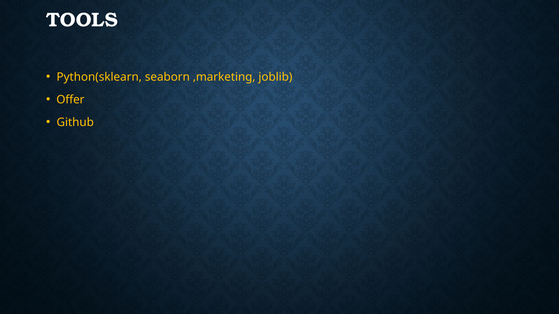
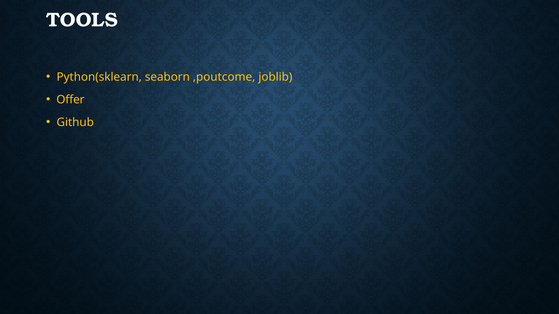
,marketing: ,marketing -> ,poutcome (224, 77)
